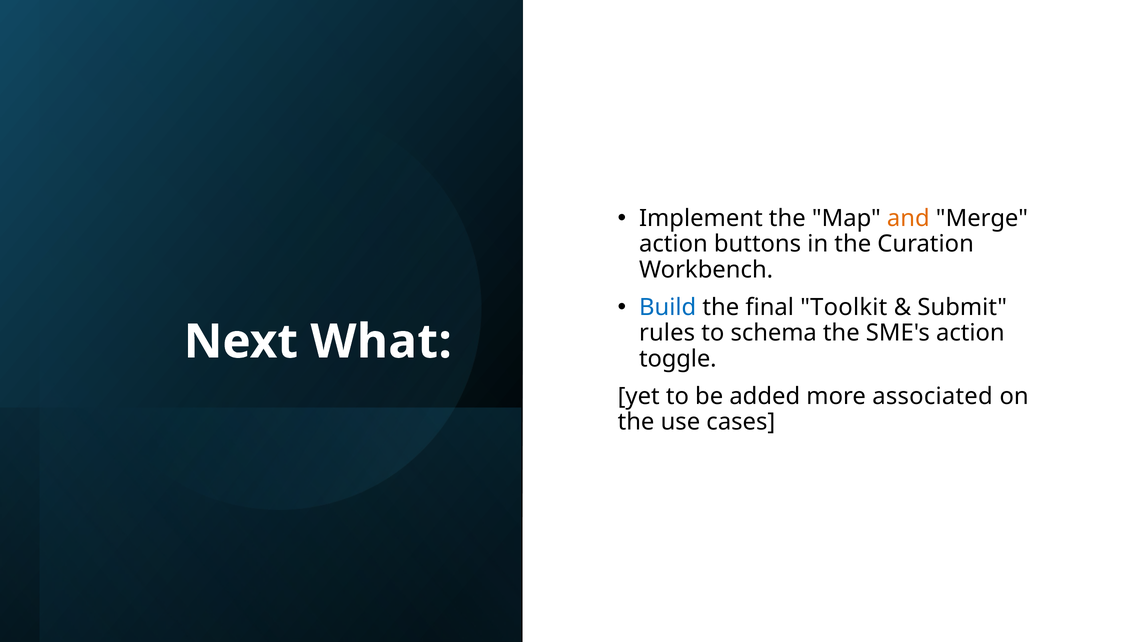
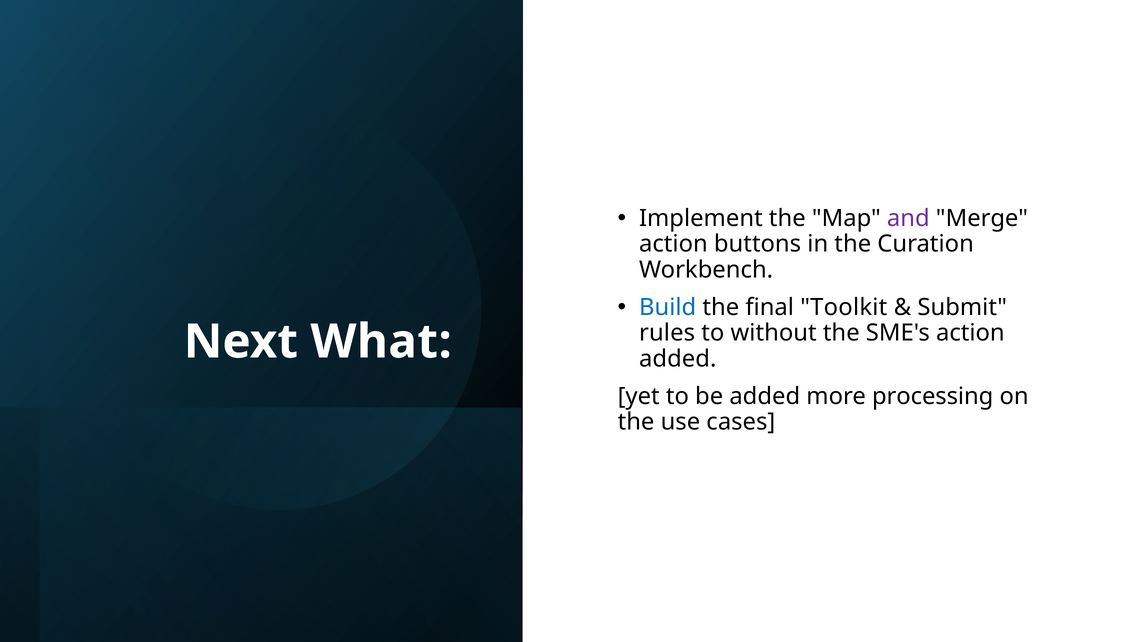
and colour: orange -> purple (908, 218)
schema: schema -> without (774, 333)
toggle: toggle -> added (678, 359)
associated: associated -> processing (933, 397)
